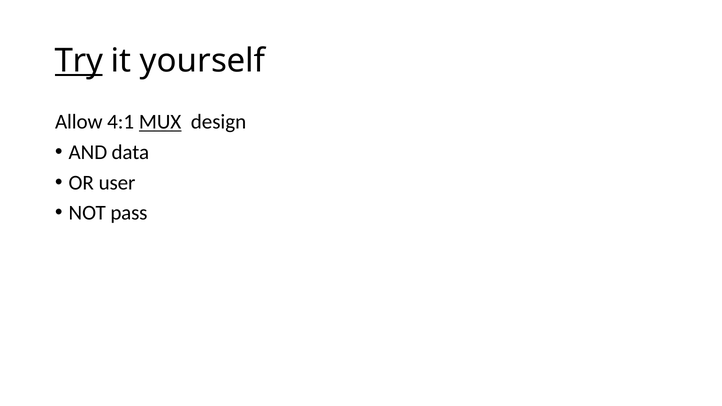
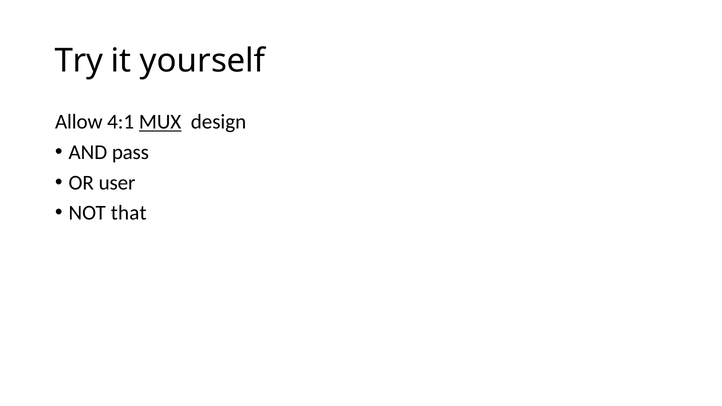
Try underline: present -> none (79, 61)
data: data -> pass (130, 152)
pass: pass -> that (129, 213)
